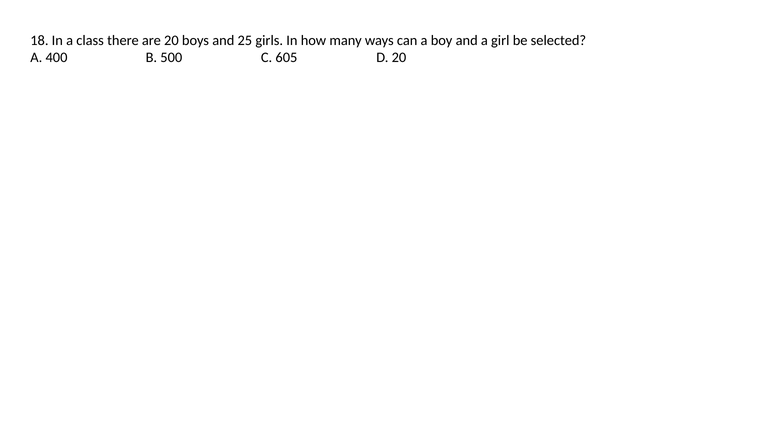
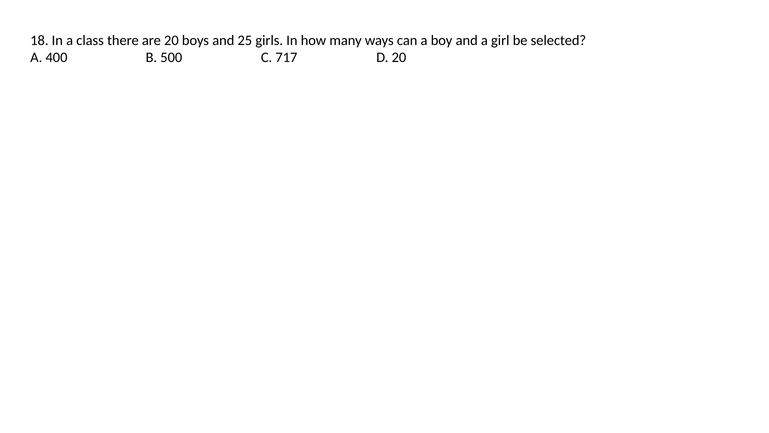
605: 605 -> 717 (286, 58)
